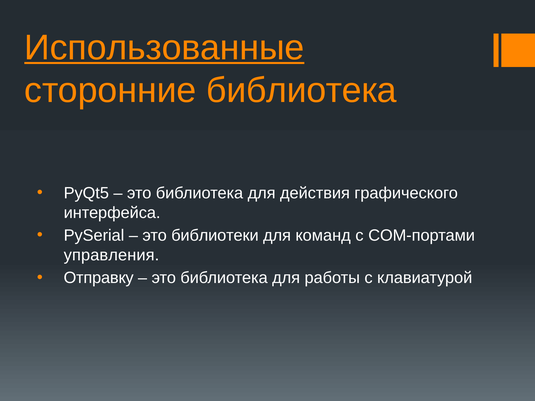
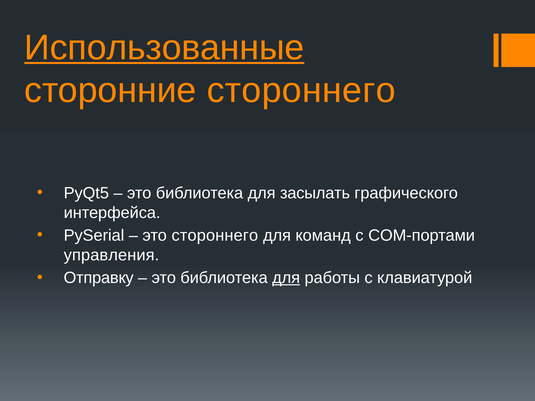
сторонние библиотека: библиотека -> стороннего (301, 91)
действия: действия -> засылать (315, 193)
это библиотеки: библиотеки -> стороннего (215, 236)
для underline: none -> present (286, 278)
